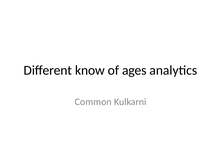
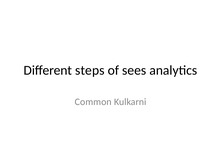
know: know -> steps (90, 70)
ages: ages -> sees (134, 70)
